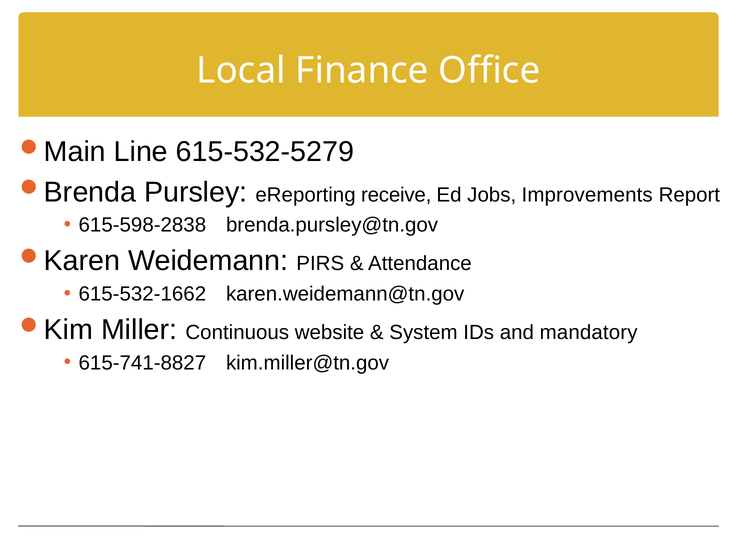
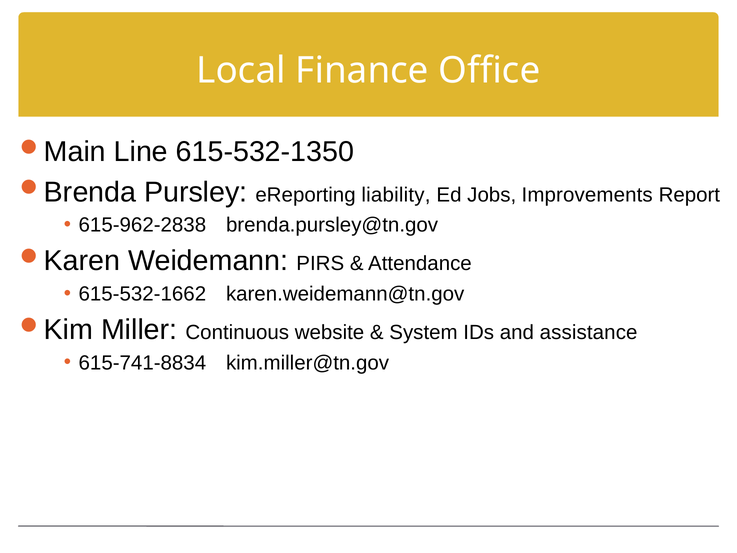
615-532-5279: 615-532-5279 -> 615-532-1350 (265, 152)
receive: receive -> liability (396, 195)
615-598-2838: 615-598-2838 -> 615-962-2838 (142, 225)
mandatory: mandatory -> assistance (589, 332)
615-741-8827: 615-741-8827 -> 615-741-8834 (142, 363)
